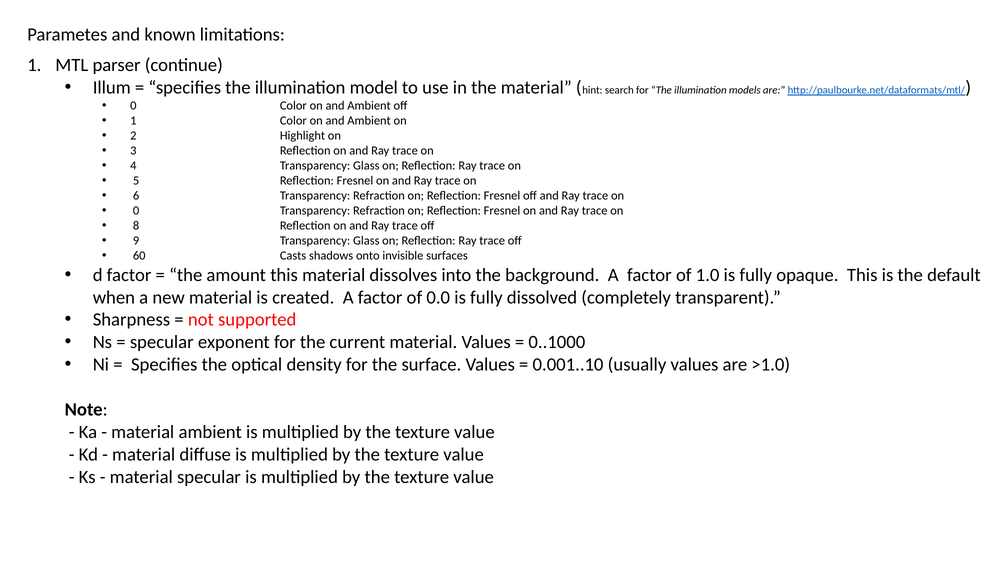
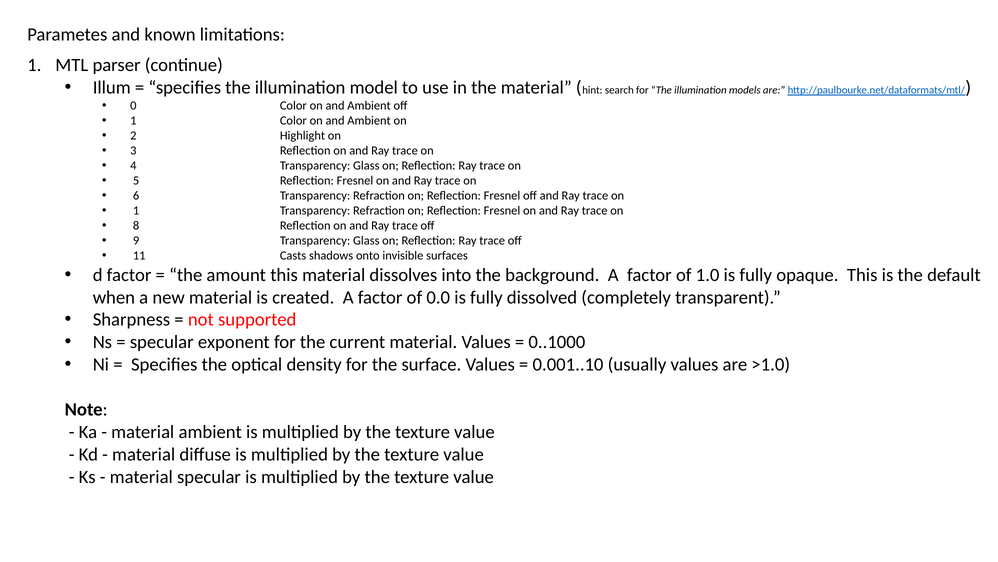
0: 0 -> 1 (136, 210)
60: 60 -> 11 (139, 255)
